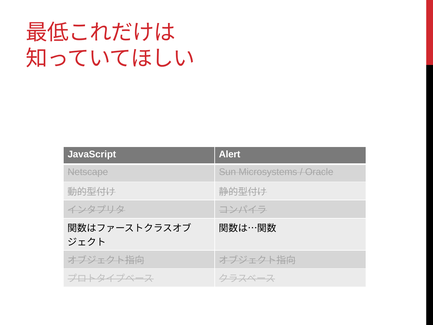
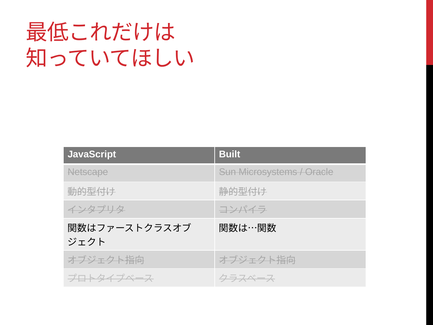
Alert: Alert -> Built (230, 154)
